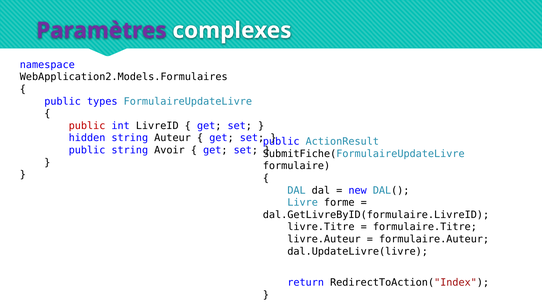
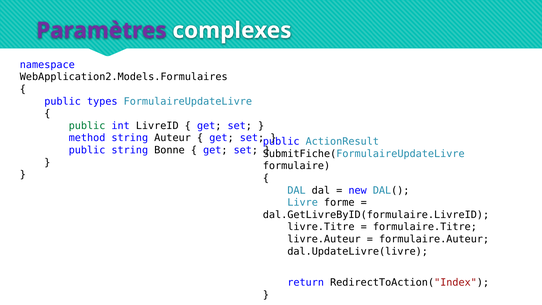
public colour: red -> green (87, 126)
hidden: hidden -> method (87, 138)
Avoir: Avoir -> Bonne (169, 150)
